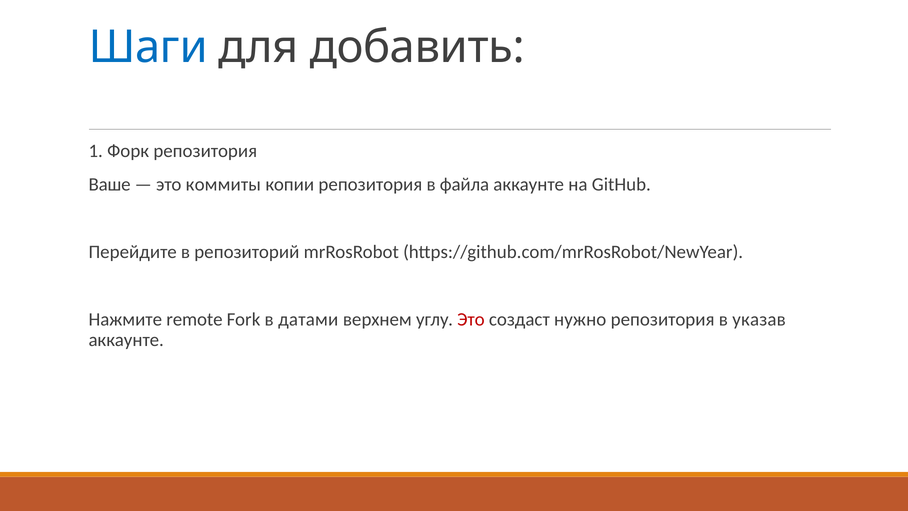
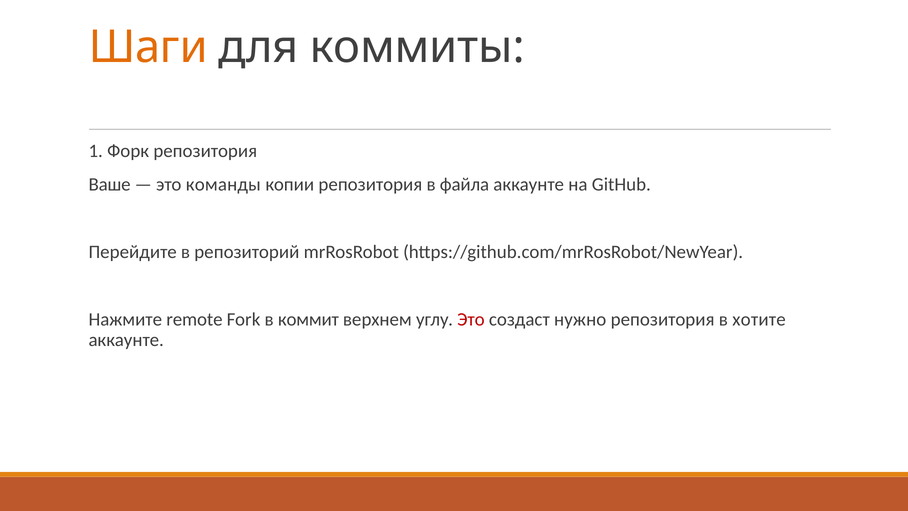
Шаги colour: blue -> orange (148, 47)
добавить: добавить -> коммиты (417, 47)
коммиты: коммиты -> команды (223, 185)
датами: датами -> коммит (308, 319)
указав: указав -> хотите (759, 319)
